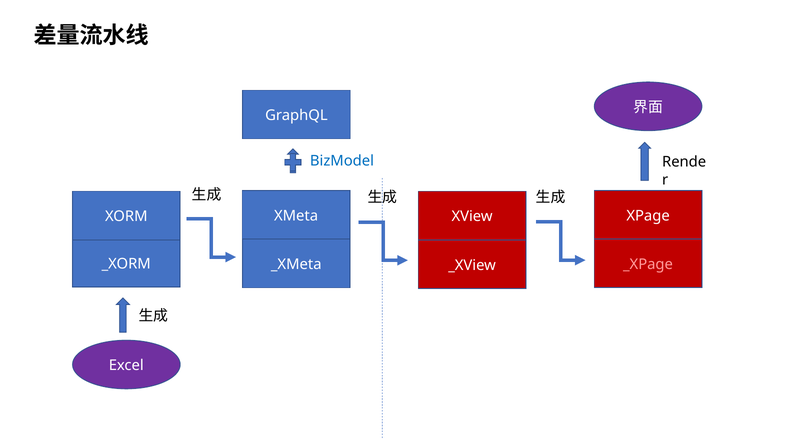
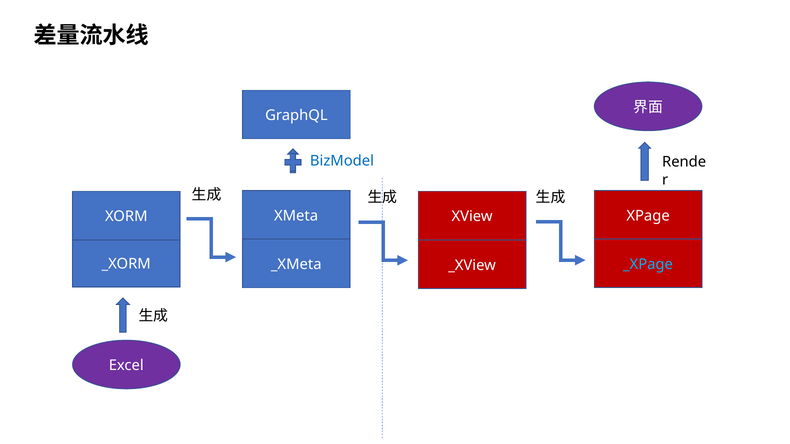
_XPage colour: pink -> light blue (648, 265)
